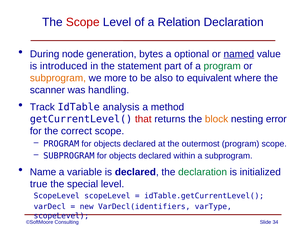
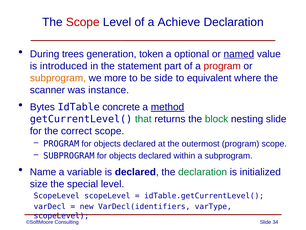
Relation: Relation -> Achieve (179, 22)
node: node -> trees (73, 54)
bytes: bytes -> token (151, 54)
program colour: green -> red (222, 66)
also: also -> side (164, 78)
handling: handling -> instance (109, 90)
Track: Track -> Bytes (42, 107)
analysis: analysis -> concrete (121, 107)
method underline: none -> present (167, 107)
that colour: red -> green (143, 119)
block colour: orange -> green (217, 119)
nesting error: error -> slide (276, 119)
true: true -> size (39, 184)
